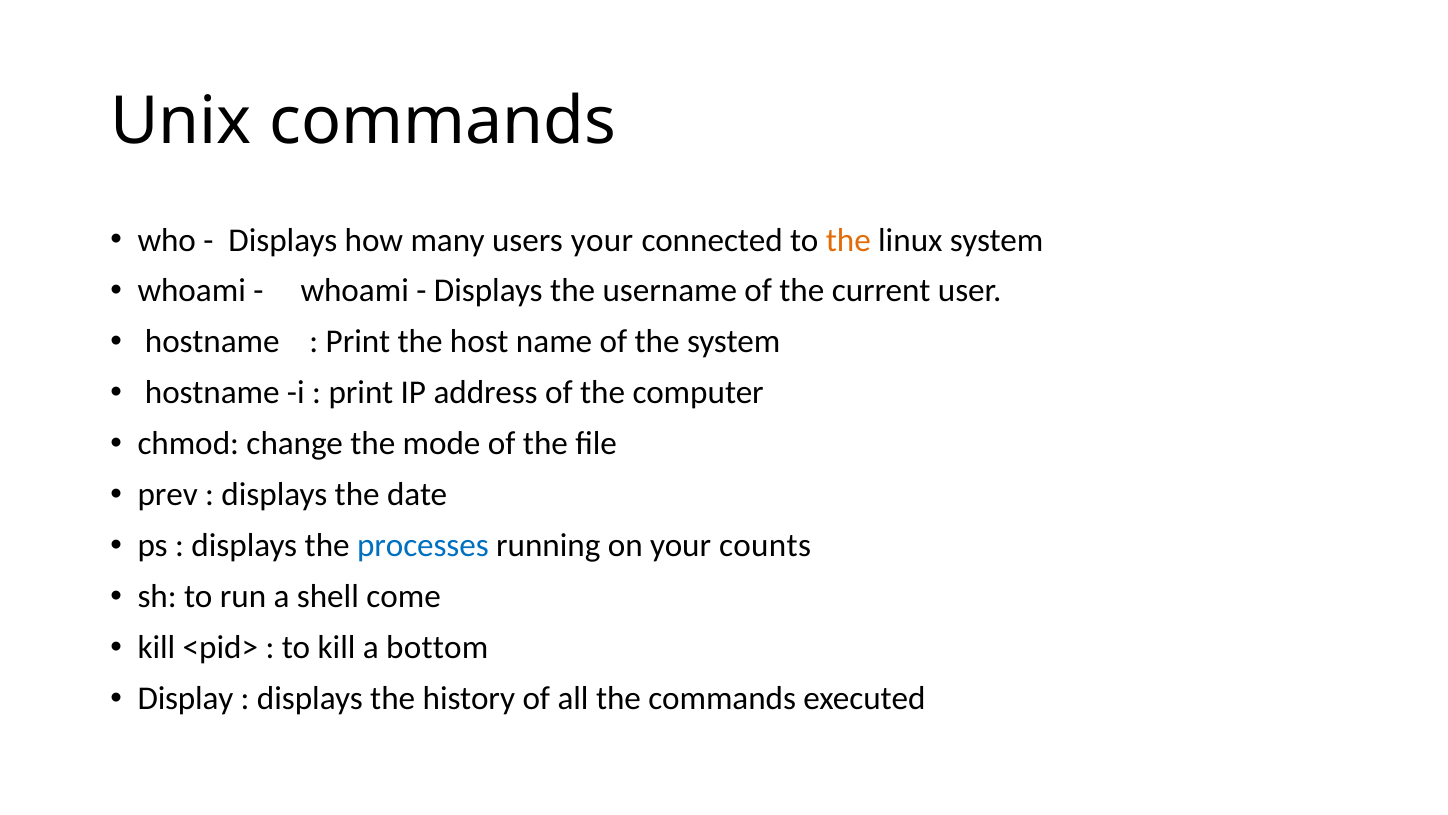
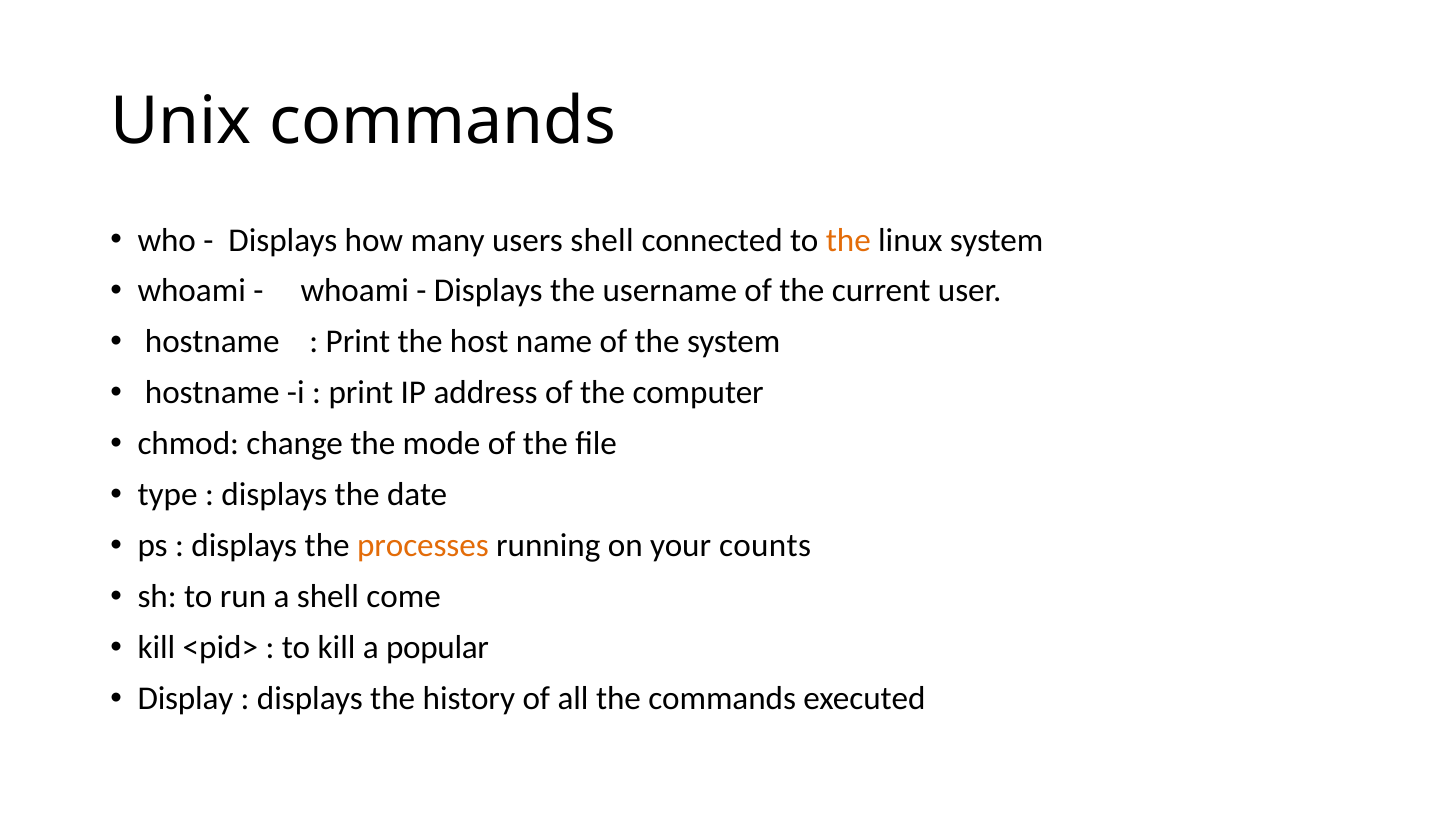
users your: your -> shell (602, 240)
prev: prev -> type (168, 495)
processes colour: blue -> orange (423, 545)
bottom: bottom -> popular (437, 647)
